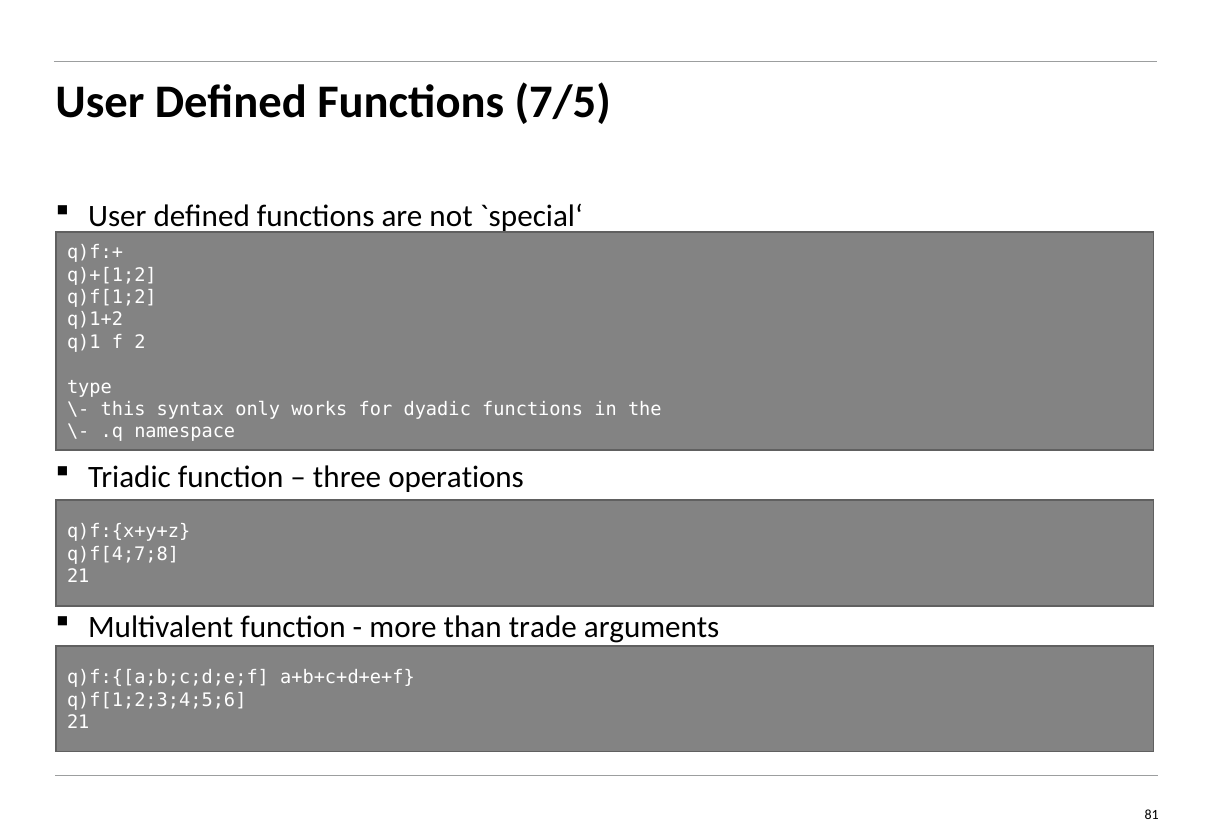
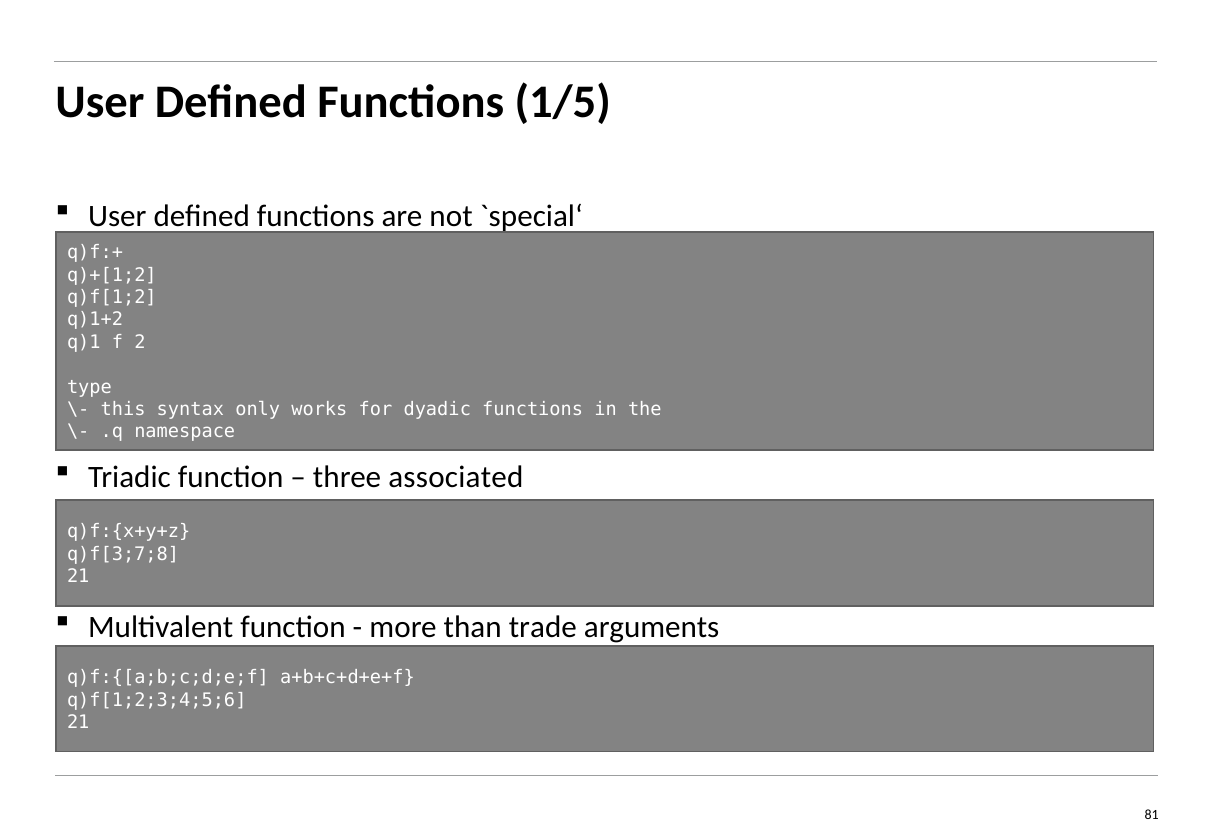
7/5: 7/5 -> 1/5 (563, 102)
operations: operations -> associated (456, 478)
q)f[4;7;8: q)f[4;7;8 -> q)f[3;7;8 (123, 554)
